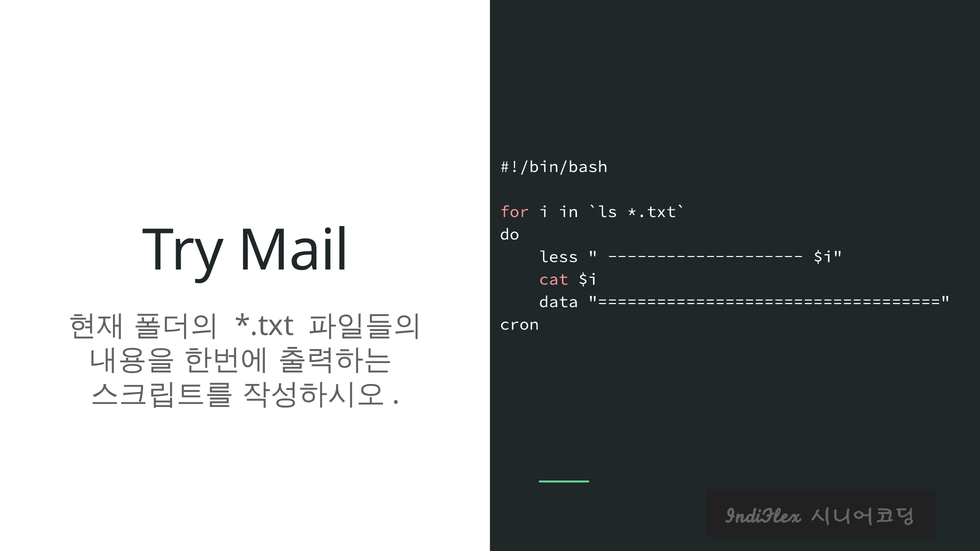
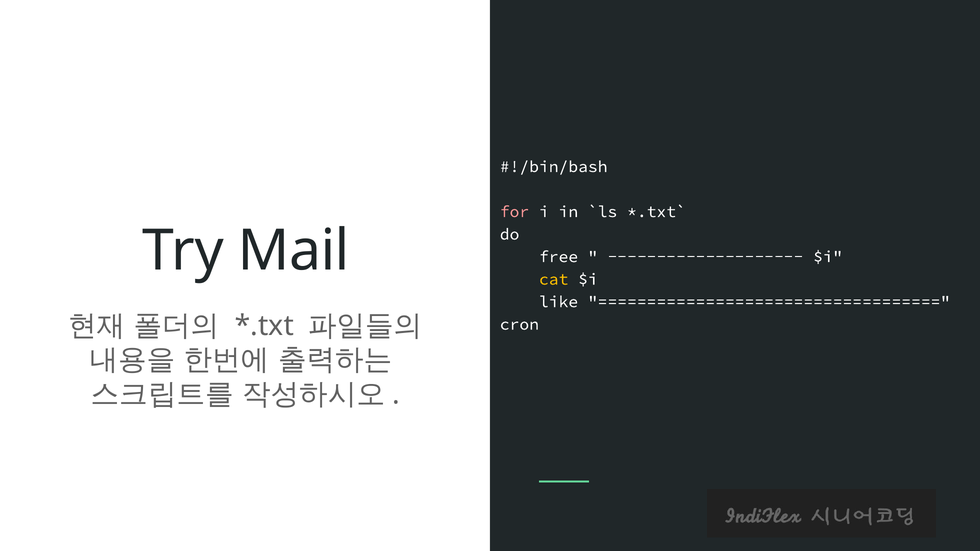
less: less -> free (559, 257)
cat colour: pink -> yellow (554, 279)
data: data -> like (559, 302)
